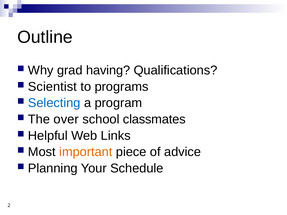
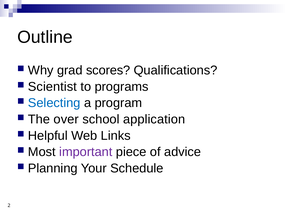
having: having -> scores (108, 70)
classmates: classmates -> application (154, 119)
important colour: orange -> purple (86, 152)
